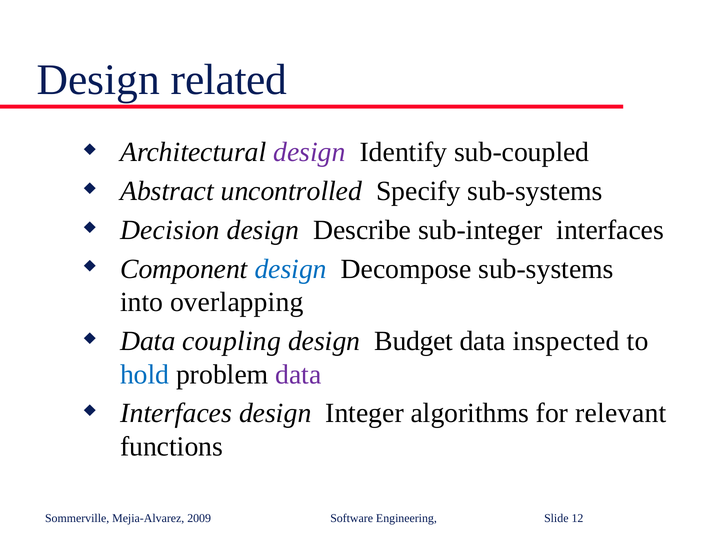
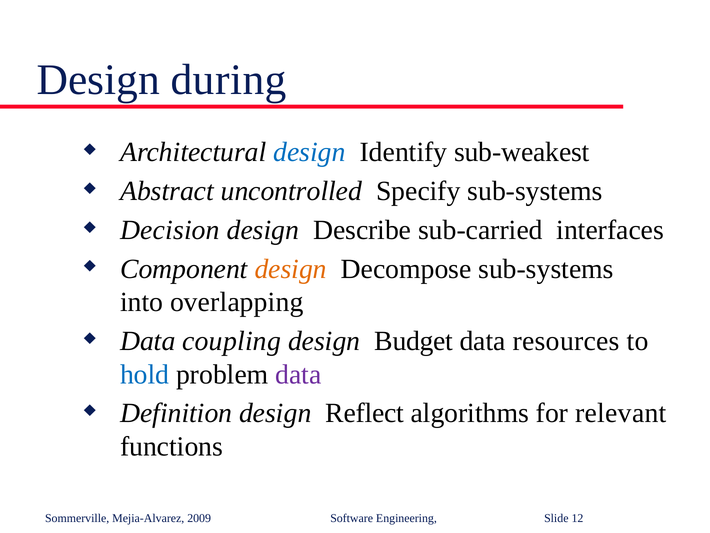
related: related -> during (229, 80)
design colour: purple -> blue (309, 152)
sub-coupled: sub-coupled -> sub-weakest (522, 152)
sub-integer: sub-integer -> sub-carried (480, 230)
design colour: blue -> orange (291, 269)
inspected: inspected -> resources (566, 341)
Interfaces: Interfaces -> Definition (176, 413)
Integer: Integer -> Reflect (365, 413)
